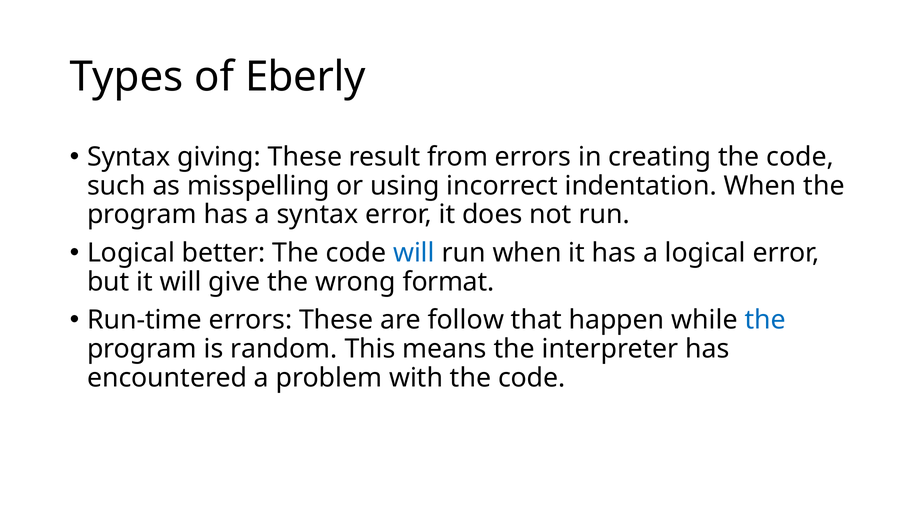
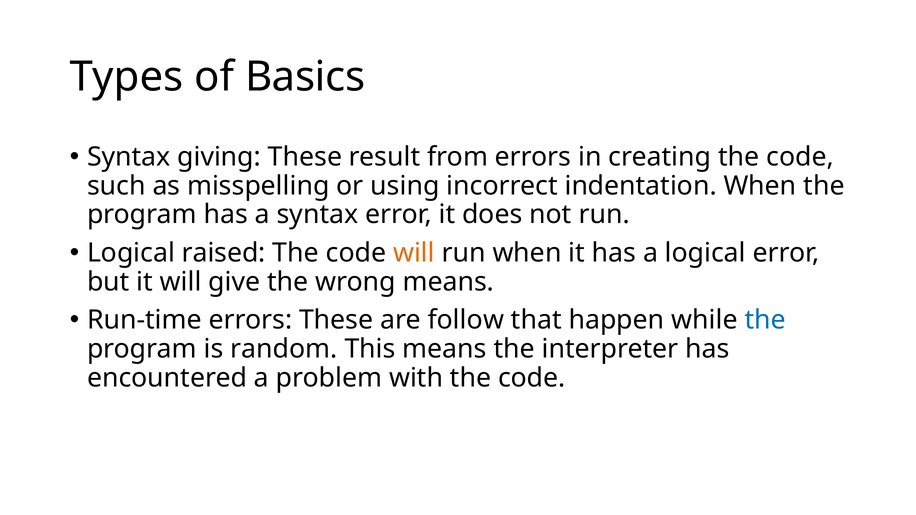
Eberly: Eberly -> Basics (305, 77)
better: better -> raised (224, 253)
will colour: blue -> orange (414, 253)
wrong format: format -> means (448, 282)
